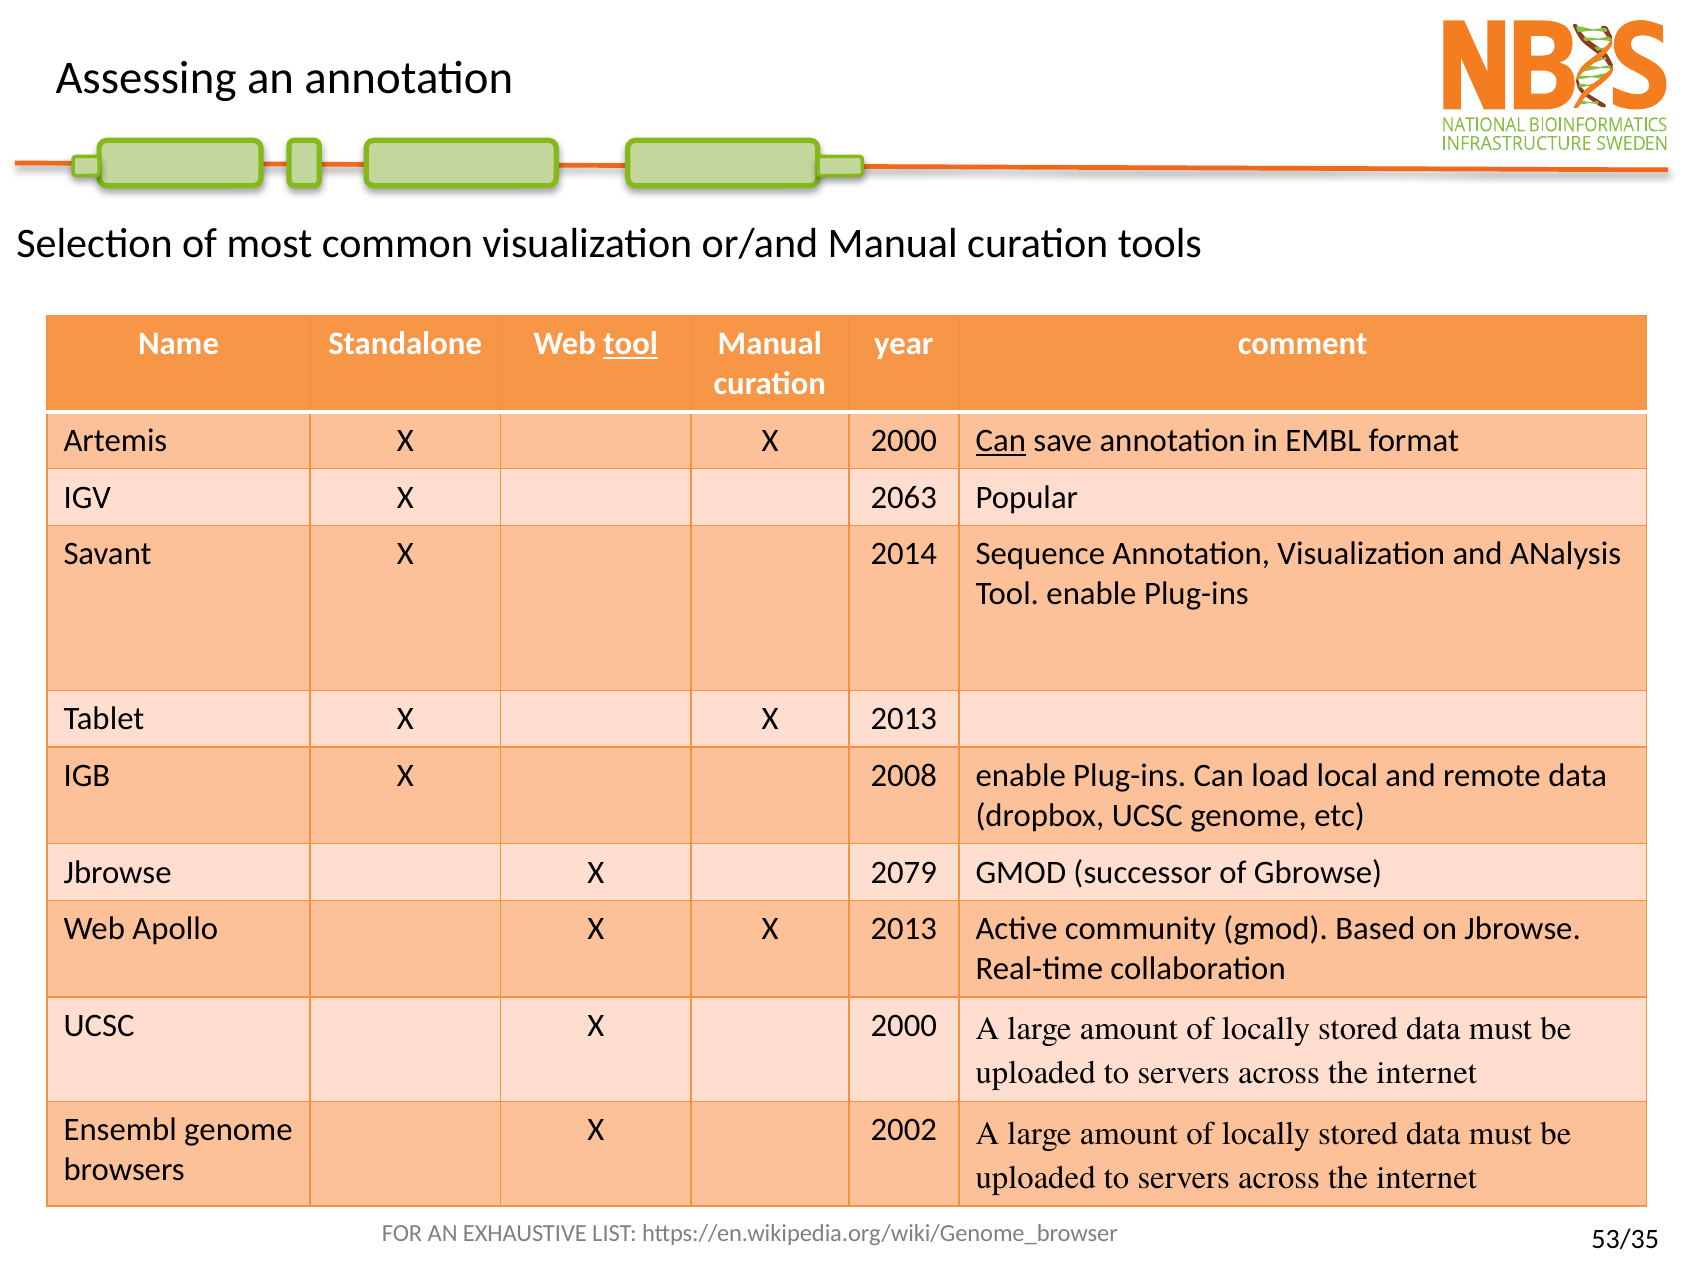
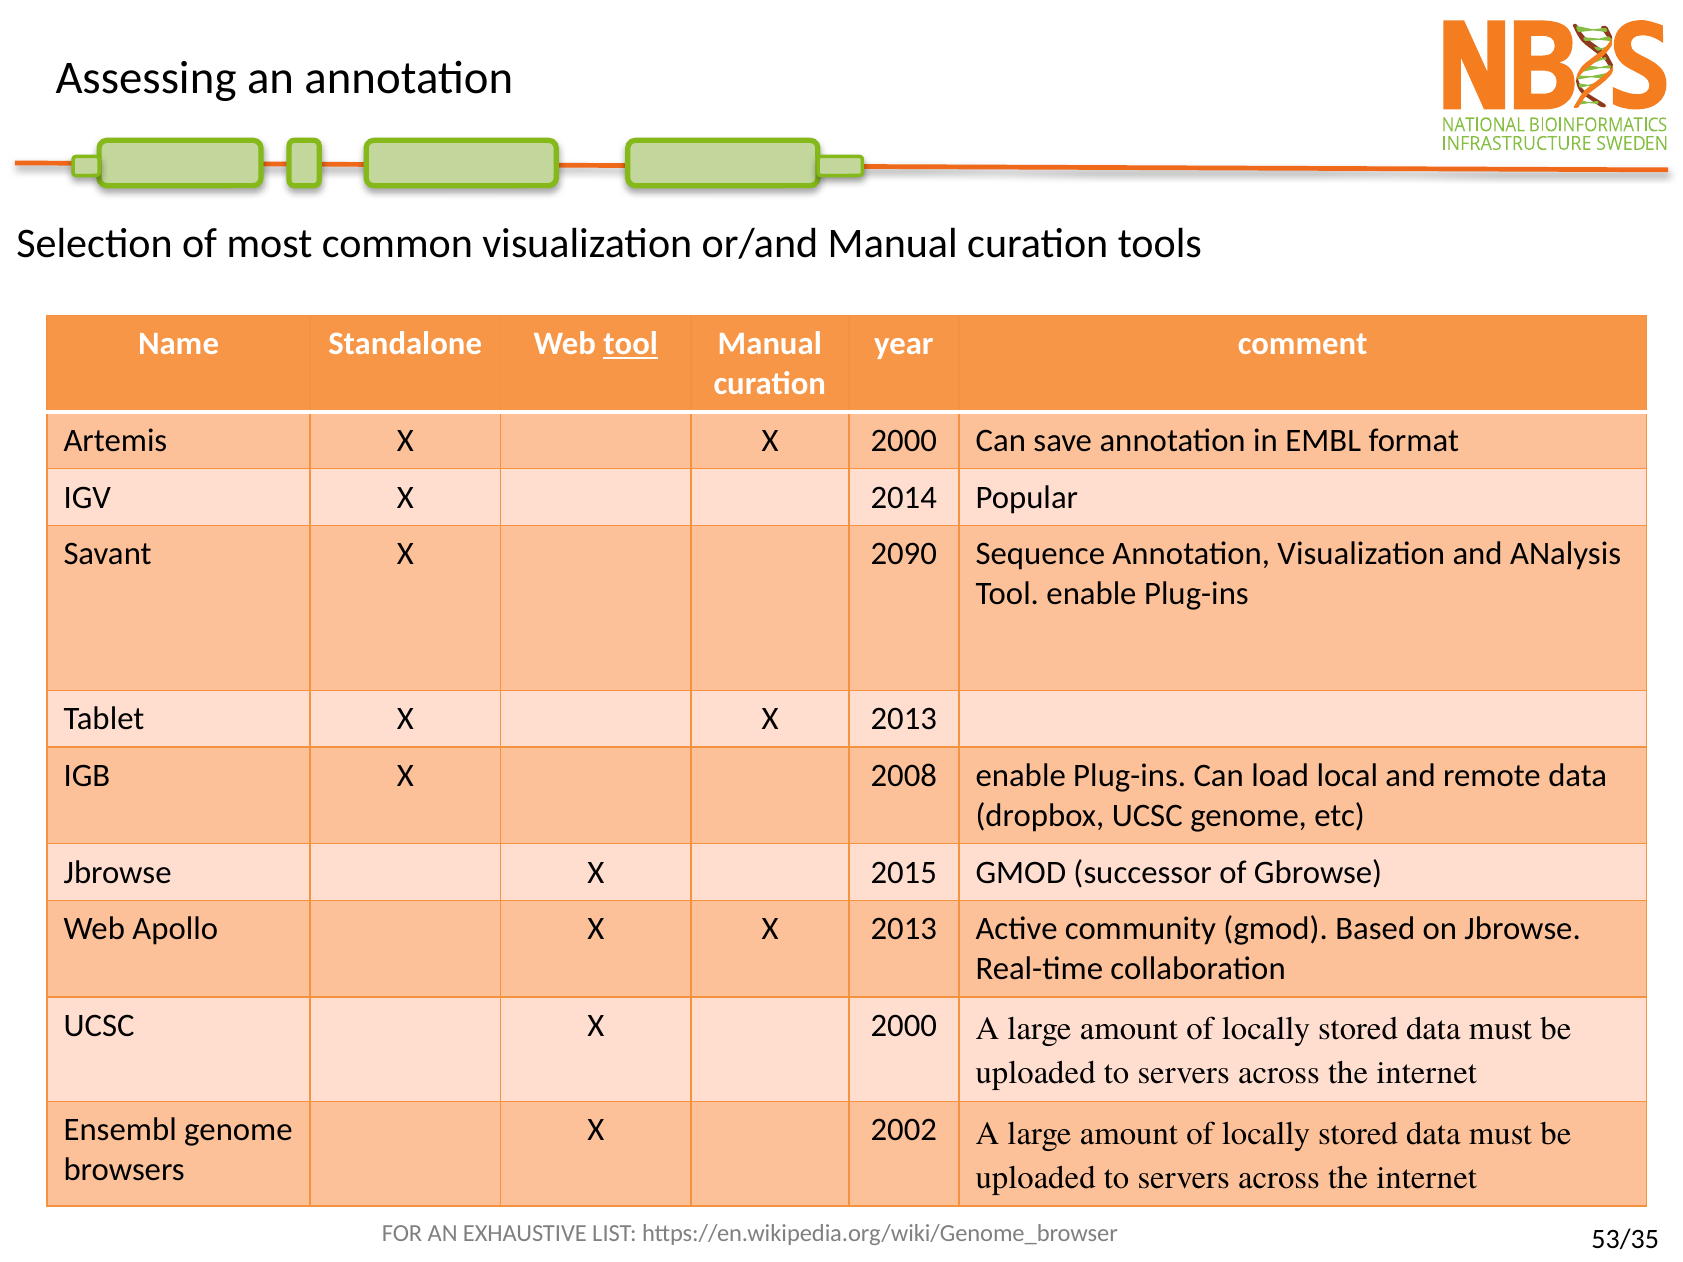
Can underline: present -> none (1001, 441)
2063: 2063 -> 2014 (904, 497)
2014: 2014 -> 2090 (904, 554)
2079: 2079 -> 2015 (904, 873)
